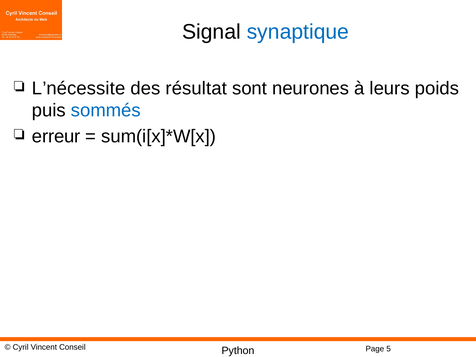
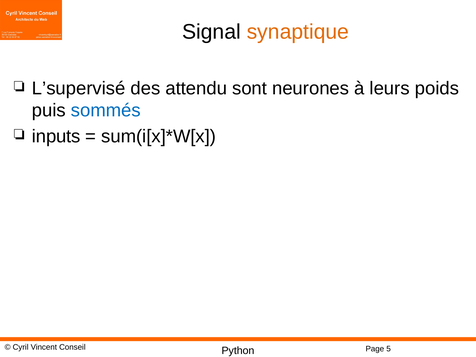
synaptique colour: blue -> orange (298, 32)
L’nécessite: L’nécessite -> L’supervisé (79, 88)
résultat: résultat -> attendu (196, 88)
erreur: erreur -> inputs (56, 136)
